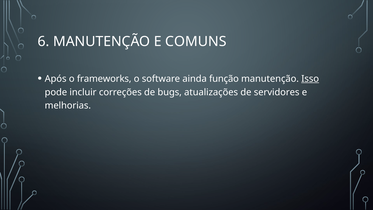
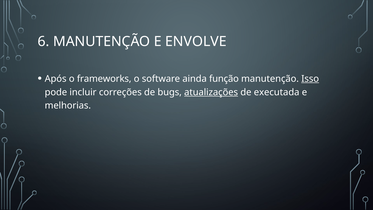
COMUNS: COMUNS -> ENVOLVE (196, 41)
atualizações underline: none -> present (211, 92)
servidores: servidores -> executada (277, 92)
